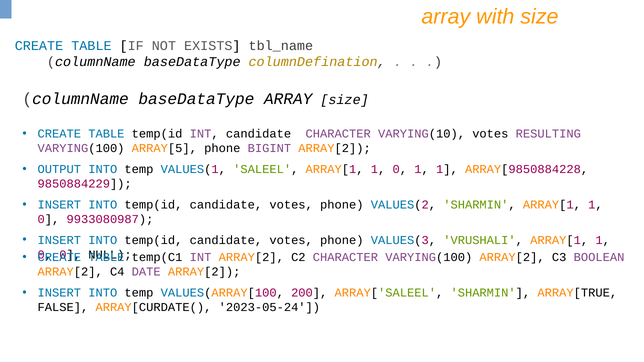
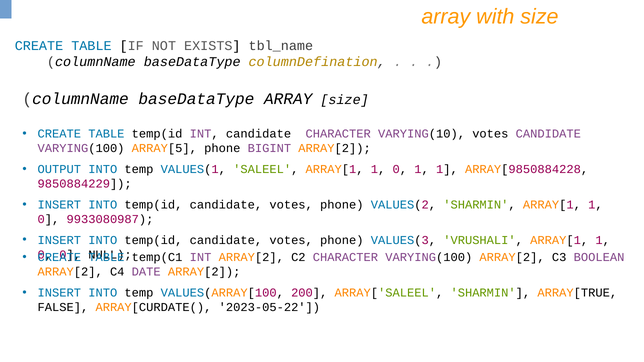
votes RESULTING: RESULTING -> CANDIDATE (548, 134)
2023-05-24: 2023-05-24 -> 2023-05-22 (269, 308)
